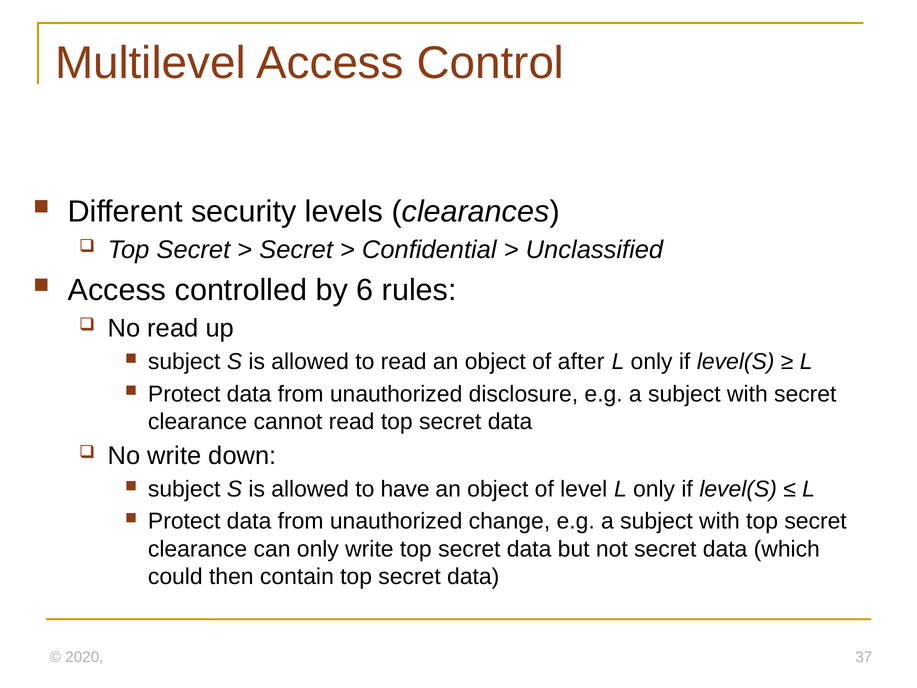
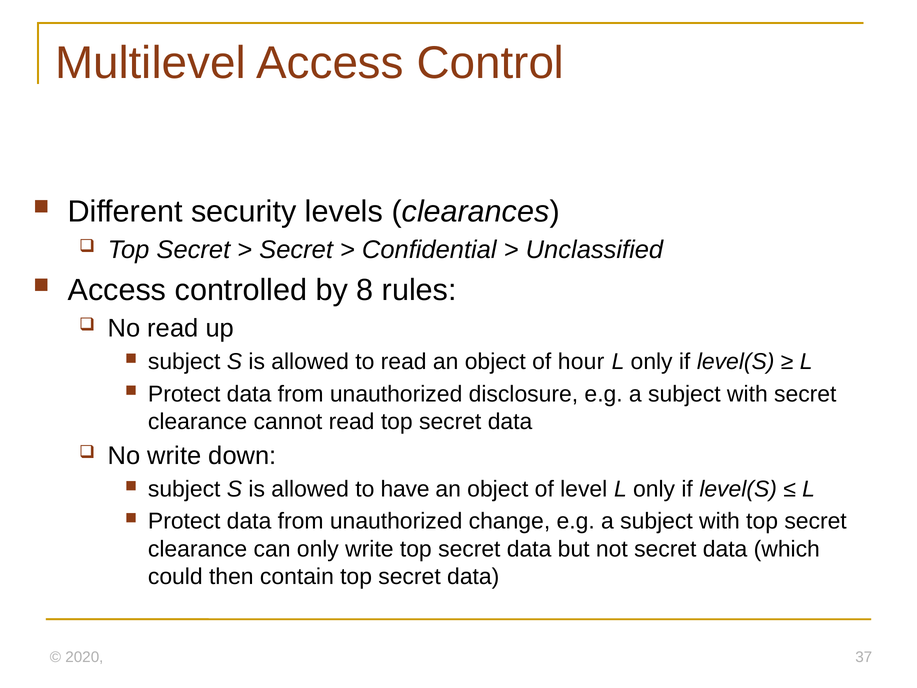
6: 6 -> 8 (365, 290)
after: after -> hour (581, 362)
